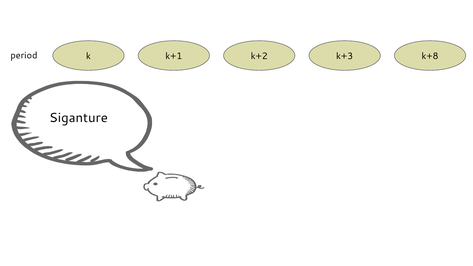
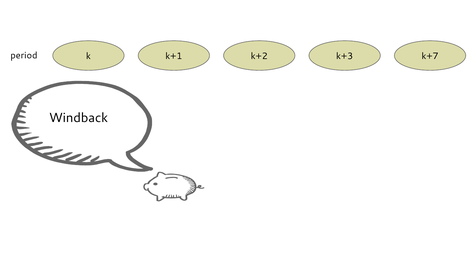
k+8: k+8 -> k+7 (430, 56)
Siganture: Siganture -> Windback (79, 118)
